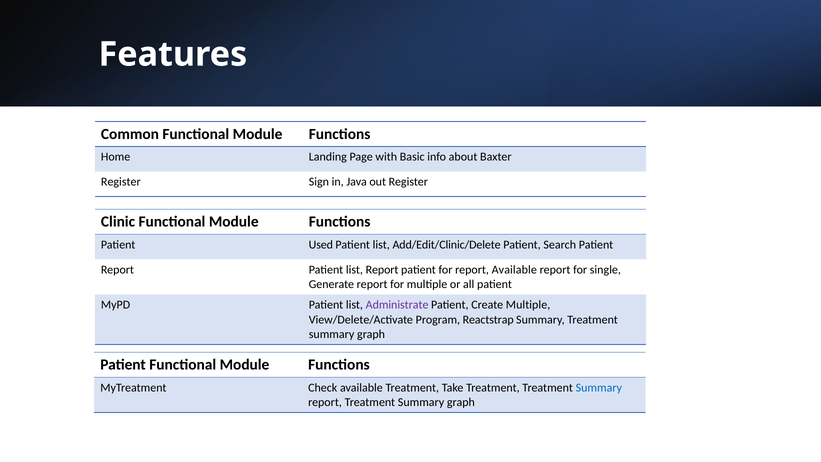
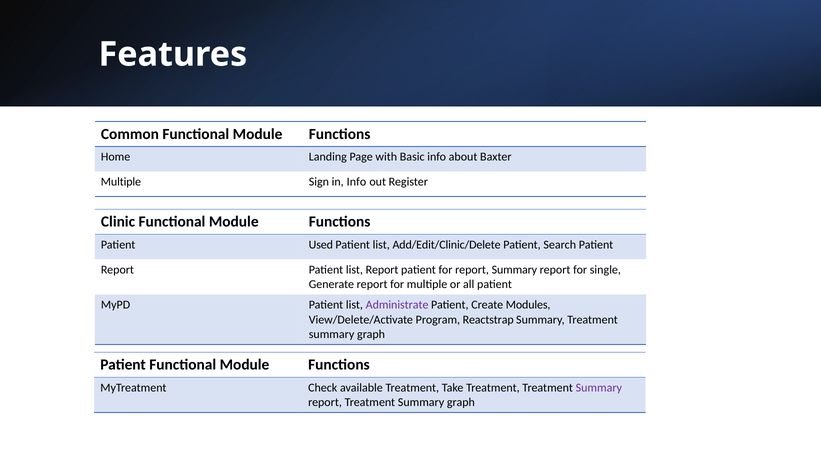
Register: Register -> Multiple (121, 182)
in Java: Java -> Info (356, 182)
report Available: Available -> Summary (514, 270)
Create Multiple: Multiple -> Modules (528, 305)
Summary colour: blue -> purple (599, 388)
